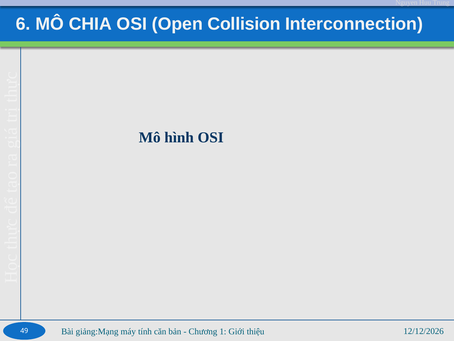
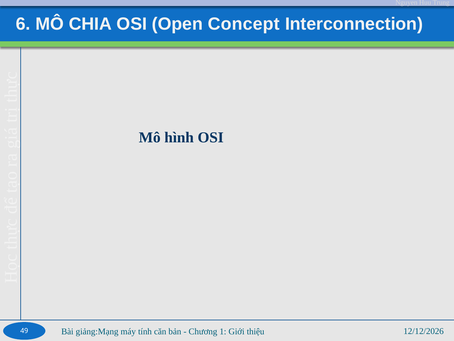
Collision: Collision -> Concept (244, 24)
